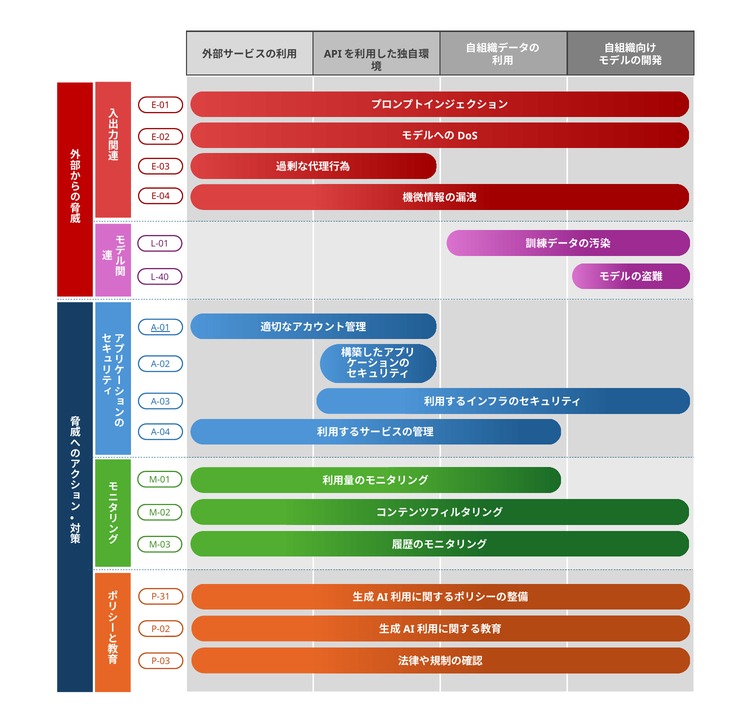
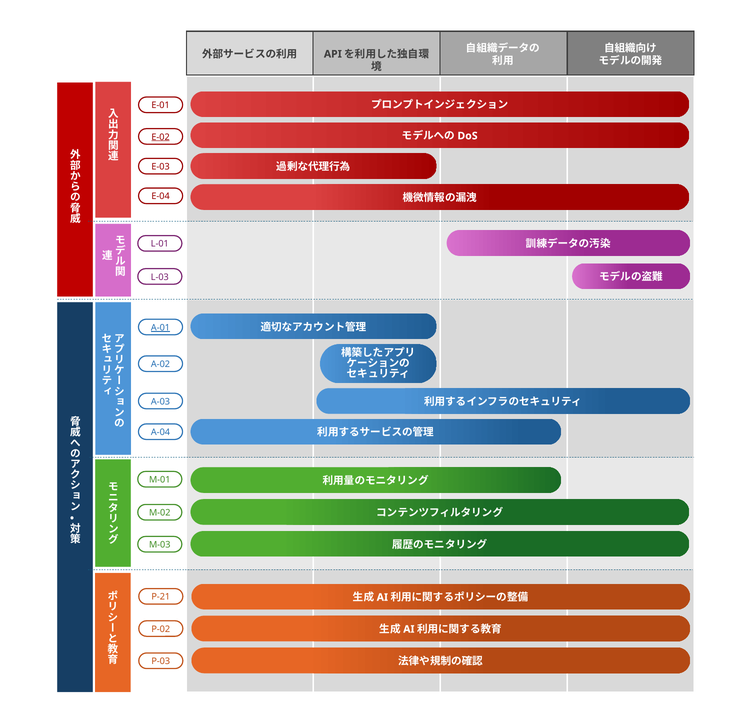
E-02 underline: none -> present (161, 137)
L-40: L-40 -> L-03 (160, 277)
P-31: P-31 -> P-21 (161, 597)
